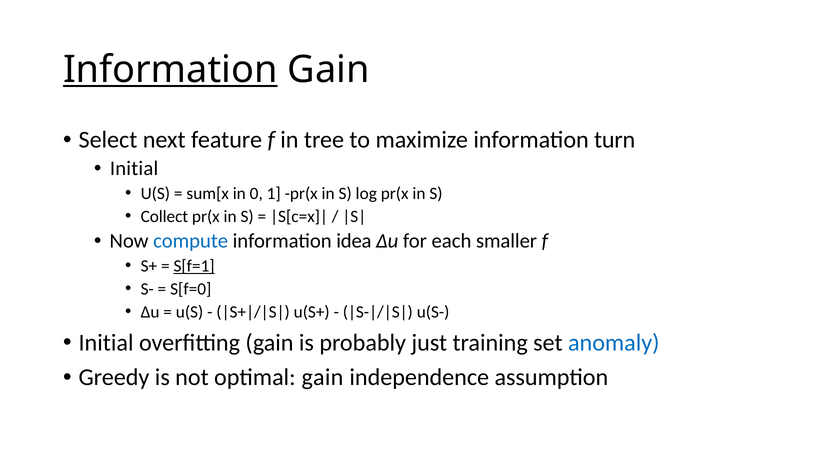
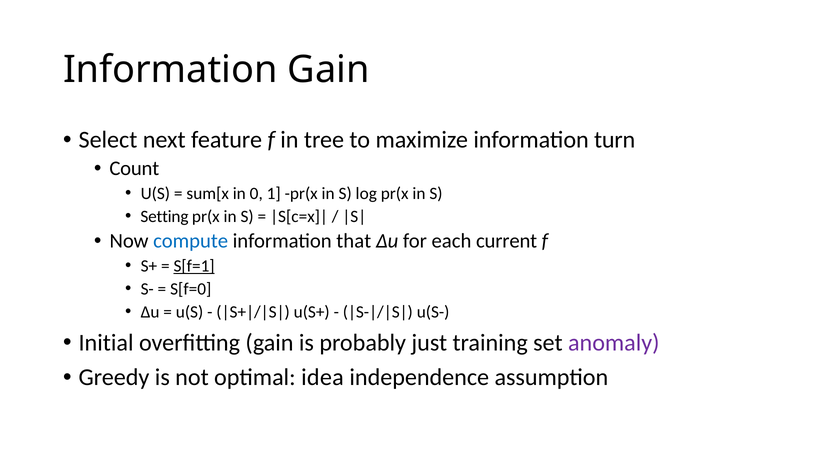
Information underline: present -> none (170, 70)
Initial: Initial -> Count (134, 168)
Collect: Collect -> Setting (164, 216)
idea: idea -> that (354, 241)
smaller: smaller -> current (507, 241)
anomaly colour: blue -> purple (614, 343)
optimal gain: gain -> idea (322, 377)
